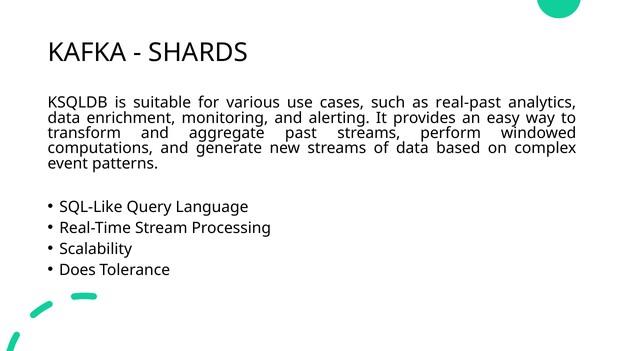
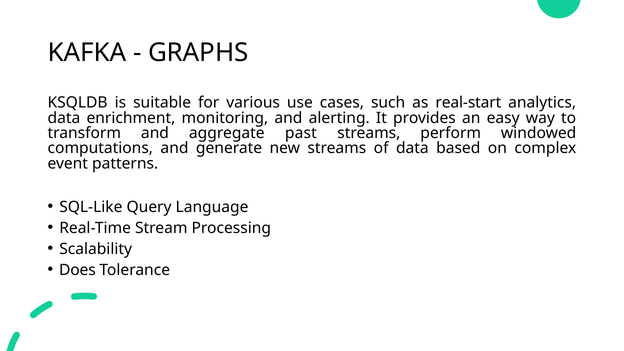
SHARDS: SHARDS -> GRAPHS (198, 52)
real-past: real-past -> real-start (468, 103)
